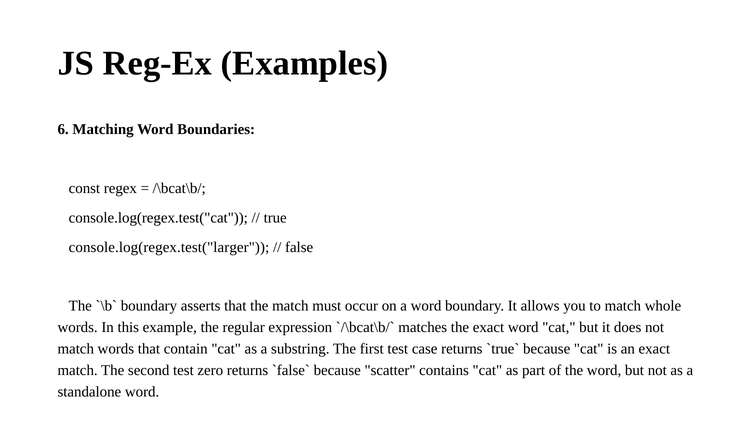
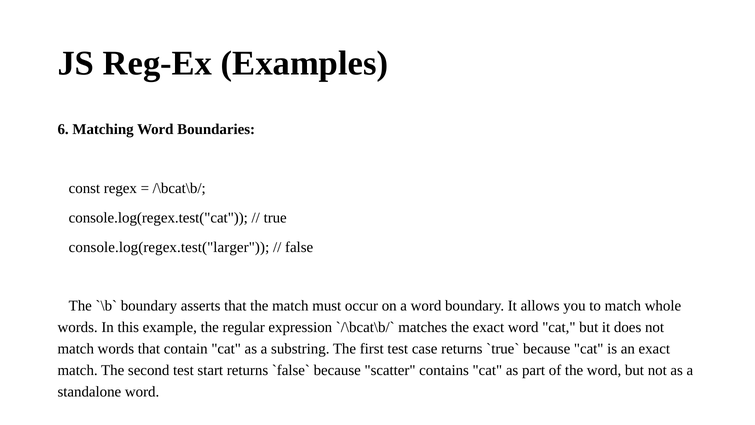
zero: zero -> start (210, 370)
